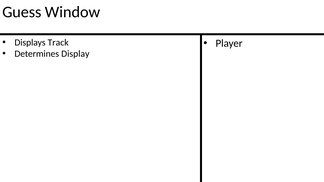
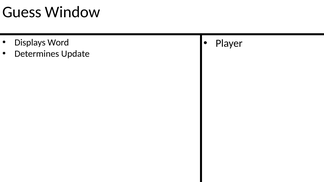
Track: Track -> Word (58, 43)
Display: Display -> Update (75, 54)
